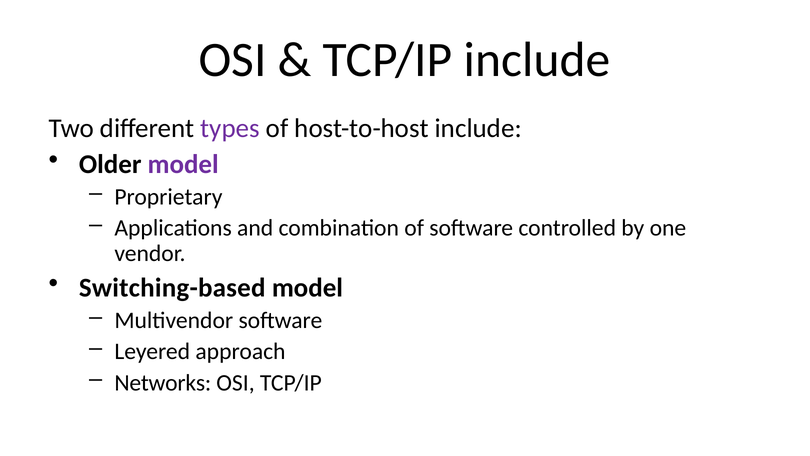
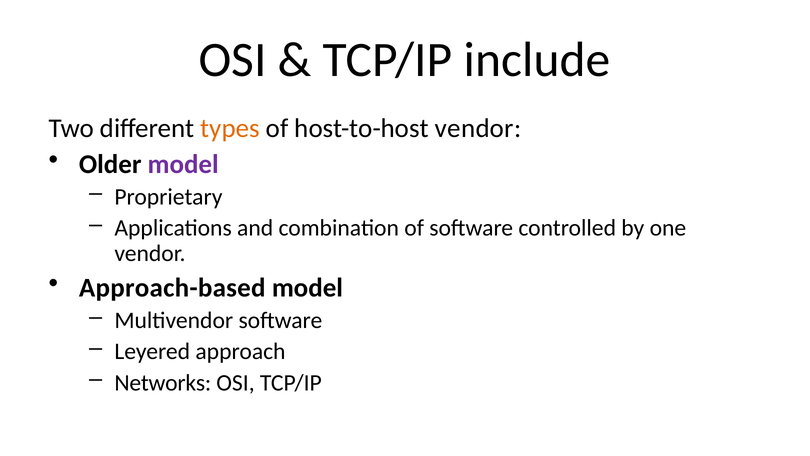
types colour: purple -> orange (230, 128)
host-to-host include: include -> vendor (478, 128)
Switching-based: Switching-based -> Approach-based (172, 288)
